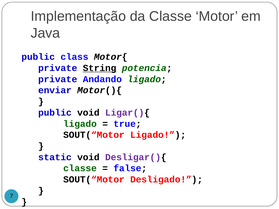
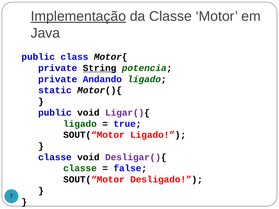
Implementação underline: none -> present (78, 16)
enviar: enviar -> static (55, 90)
static: static -> classe (55, 157)
